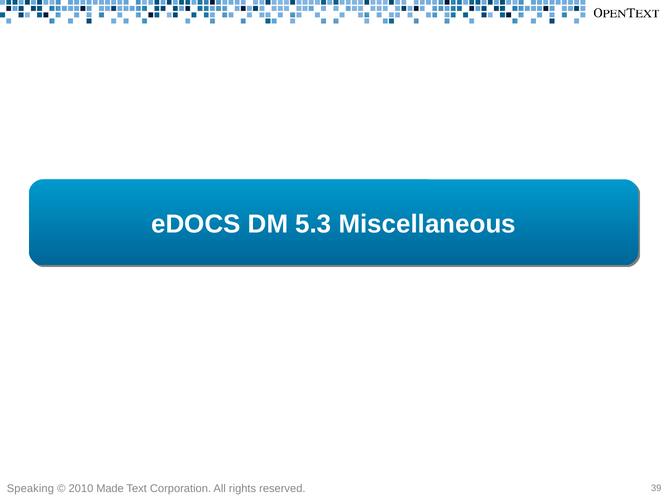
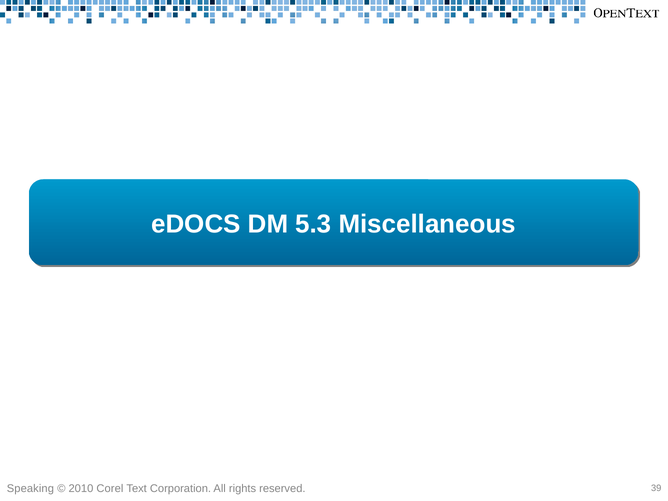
Made: Made -> Corel (110, 488)
